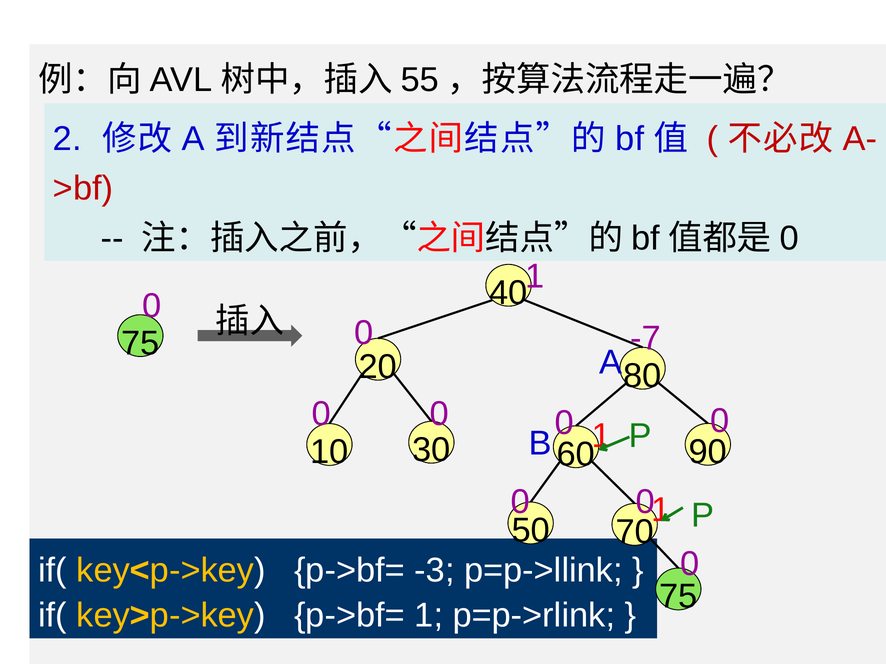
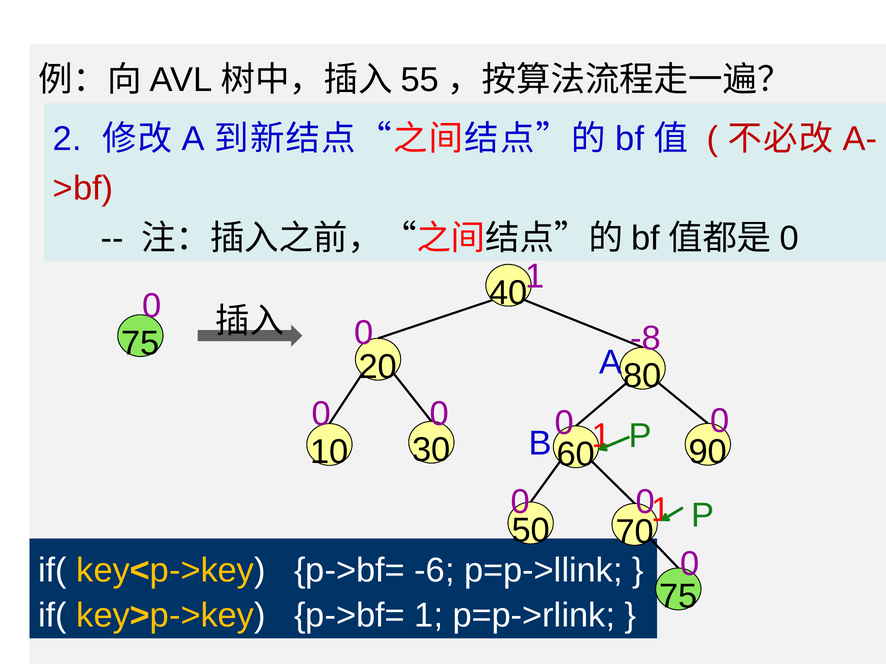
-7: -7 -> -8 (645, 339)
-3: -3 -> -6 (434, 571)
